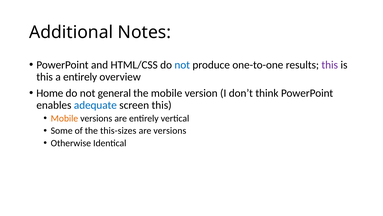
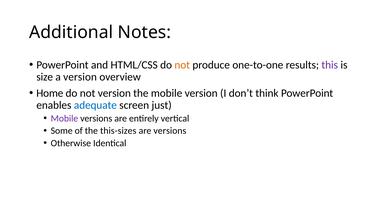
not colour: blue -> orange (182, 65)
this: this -> size (45, 77)
a entirely: entirely -> version (80, 77)
not general: general -> version (114, 93)
screen this: this -> just (162, 105)
Mobile colour: orange -> purple (64, 118)
